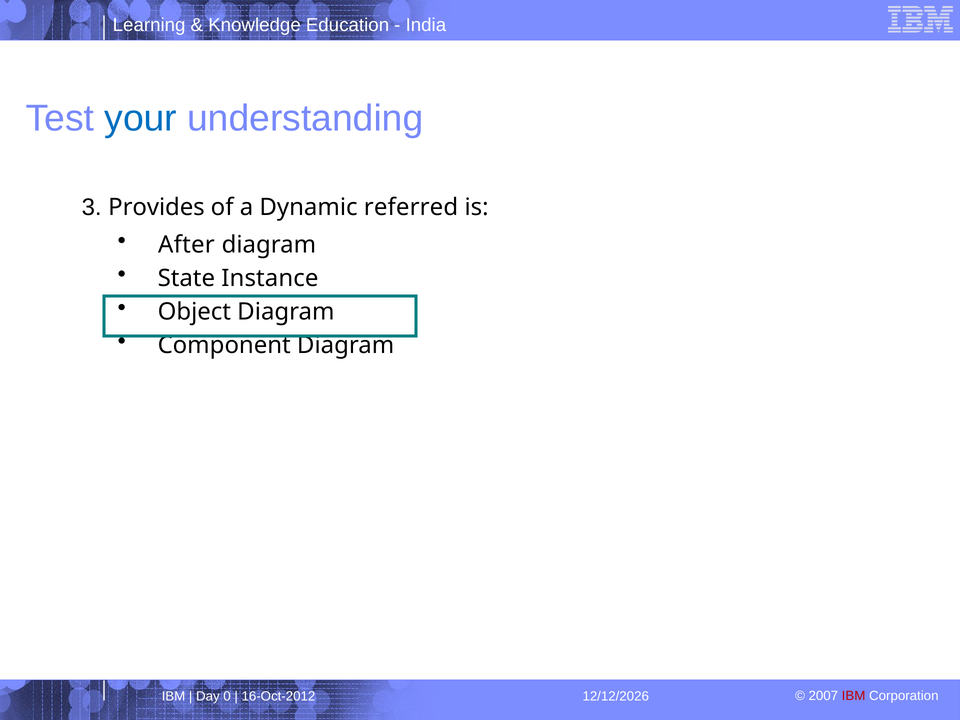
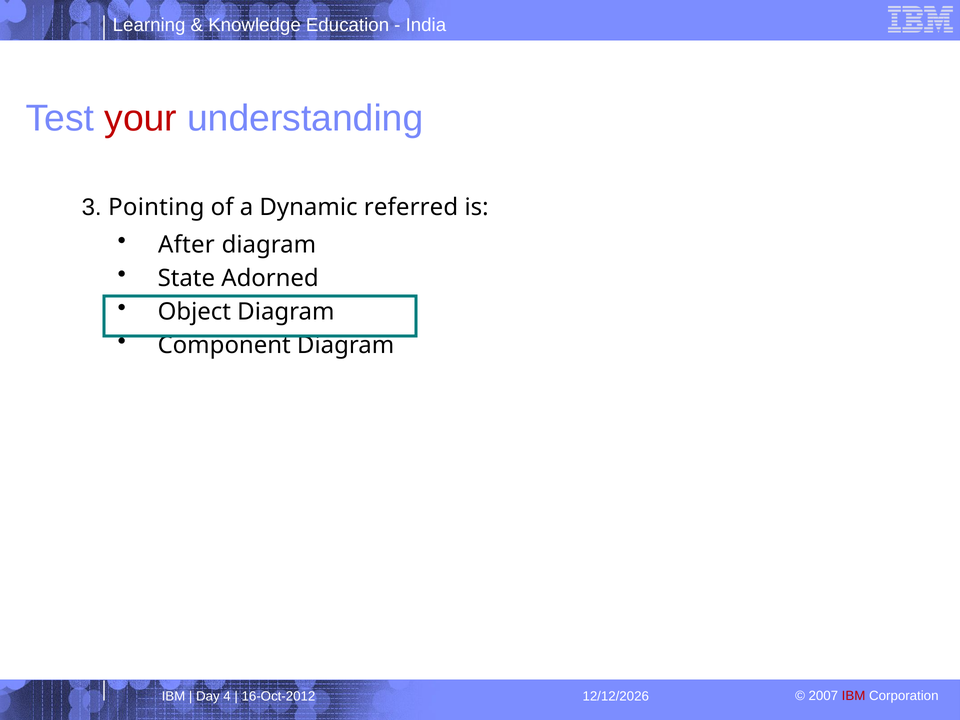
your colour: blue -> red (141, 119)
Provides: Provides -> Pointing (156, 207)
Instance: Instance -> Adorned (270, 278)
0: 0 -> 4 (227, 696)
